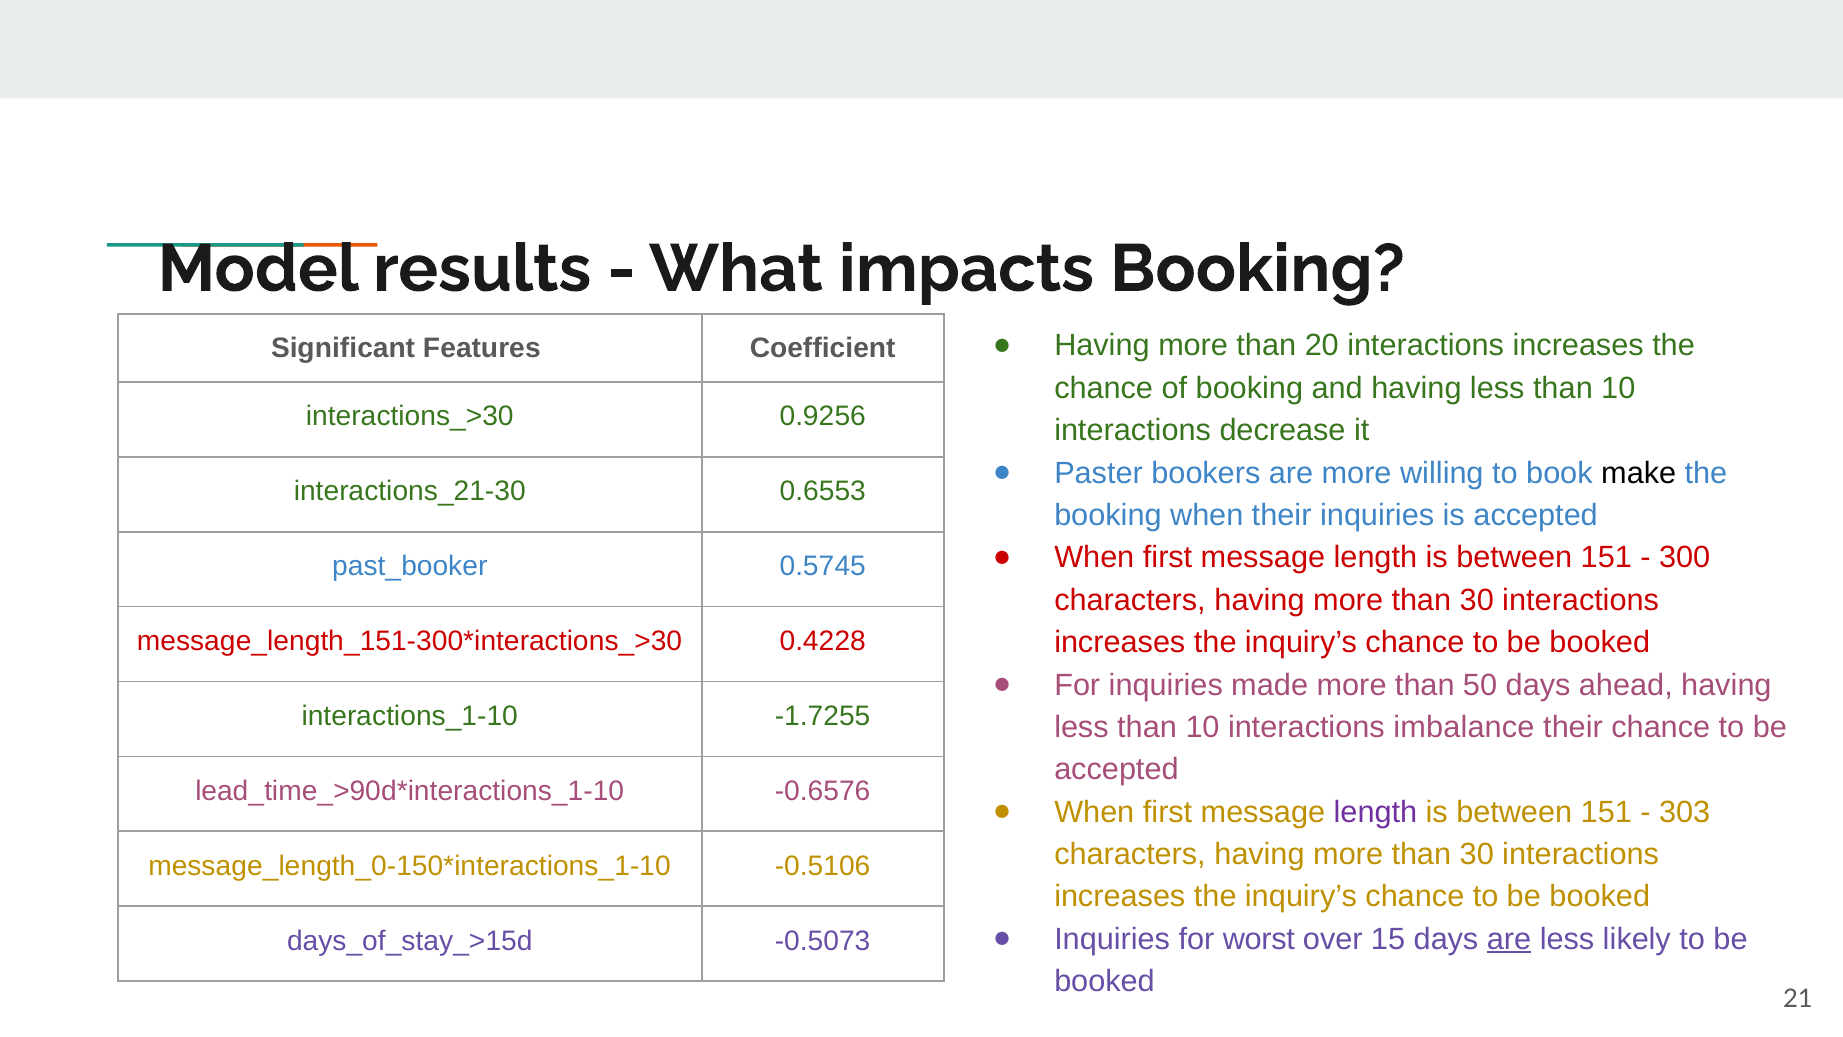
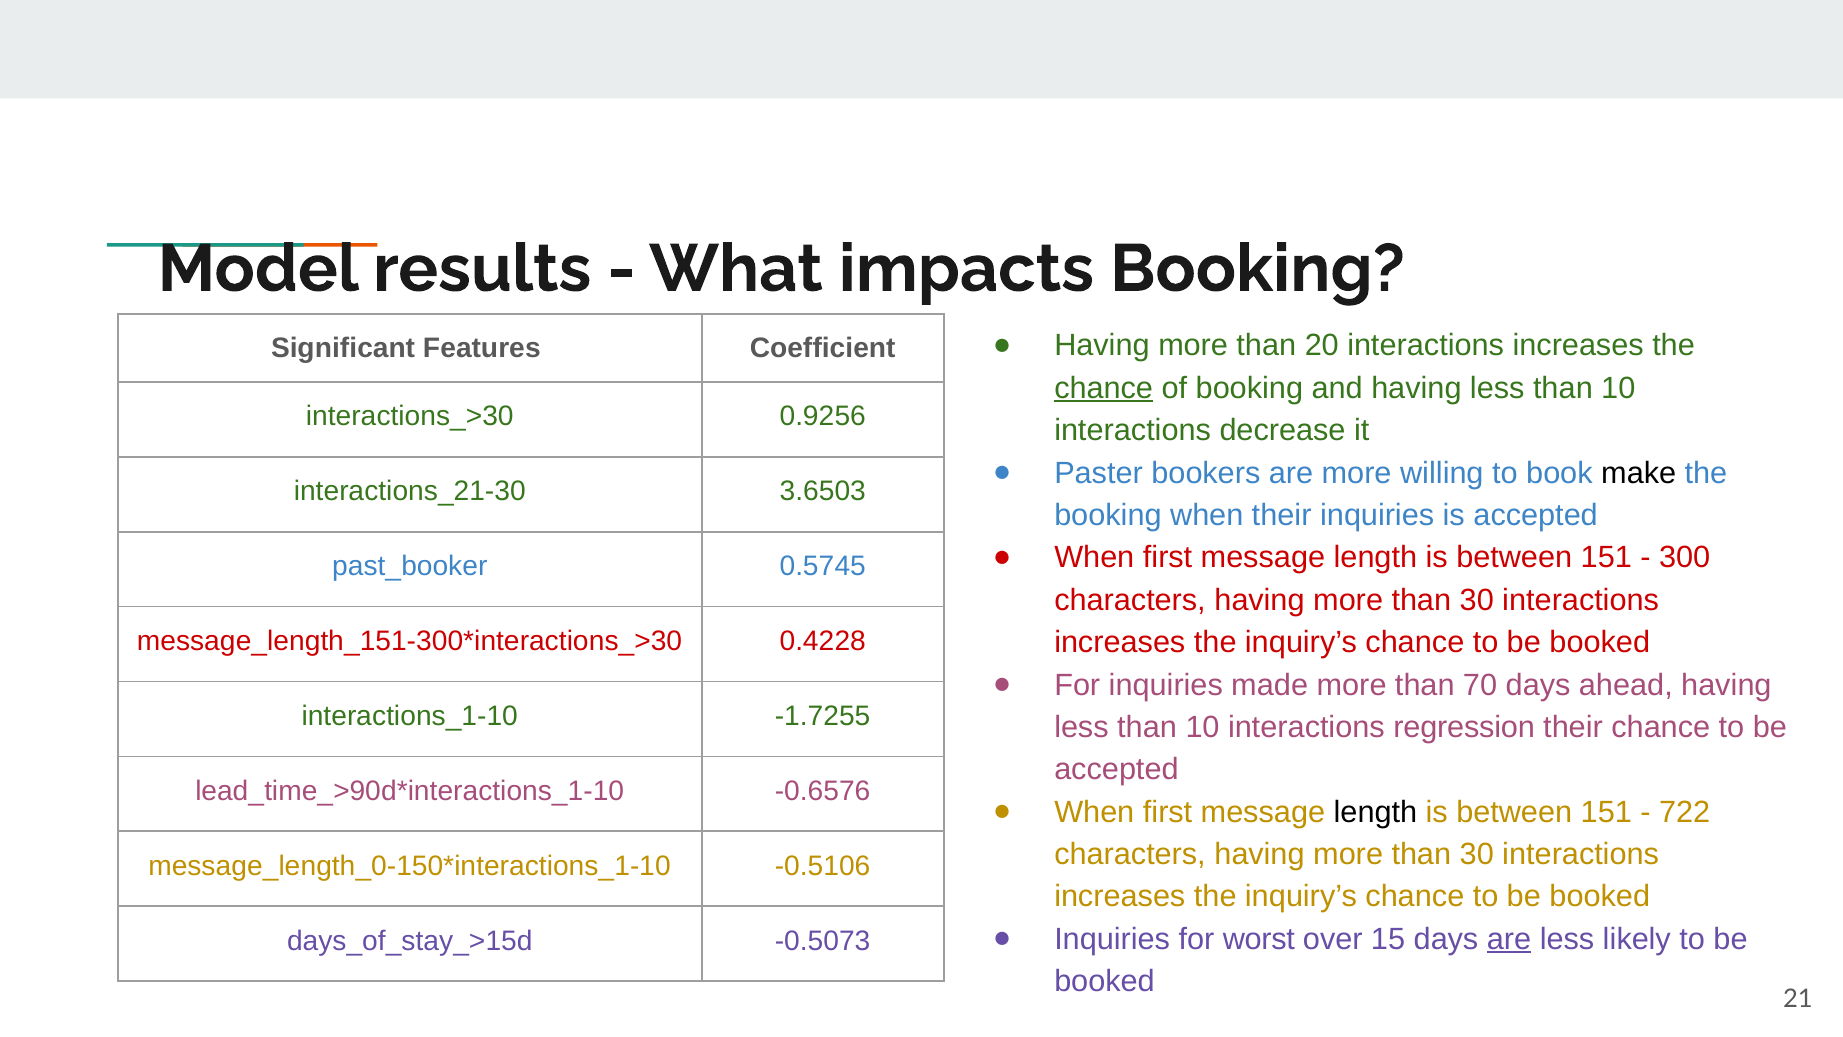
chance underline: none -> present (1104, 388)
0.6553: 0.6553 -> 3.6503 (823, 491)
50: 50 -> 70 (1480, 685)
imbalance: imbalance -> regression (1464, 727)
length colour: purple -> black (1375, 812)
303: 303 -> 722 (1685, 812)
